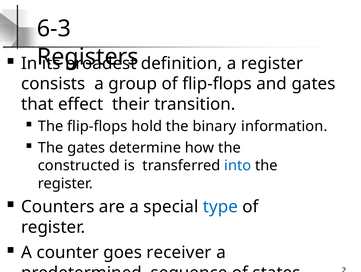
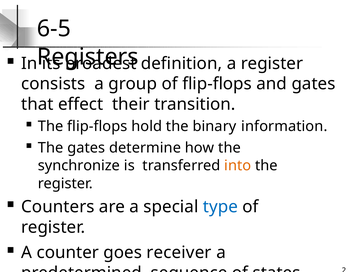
6-3: 6-3 -> 6-5 (54, 29)
constructed: constructed -> synchronize (79, 165)
into colour: blue -> orange (238, 165)
